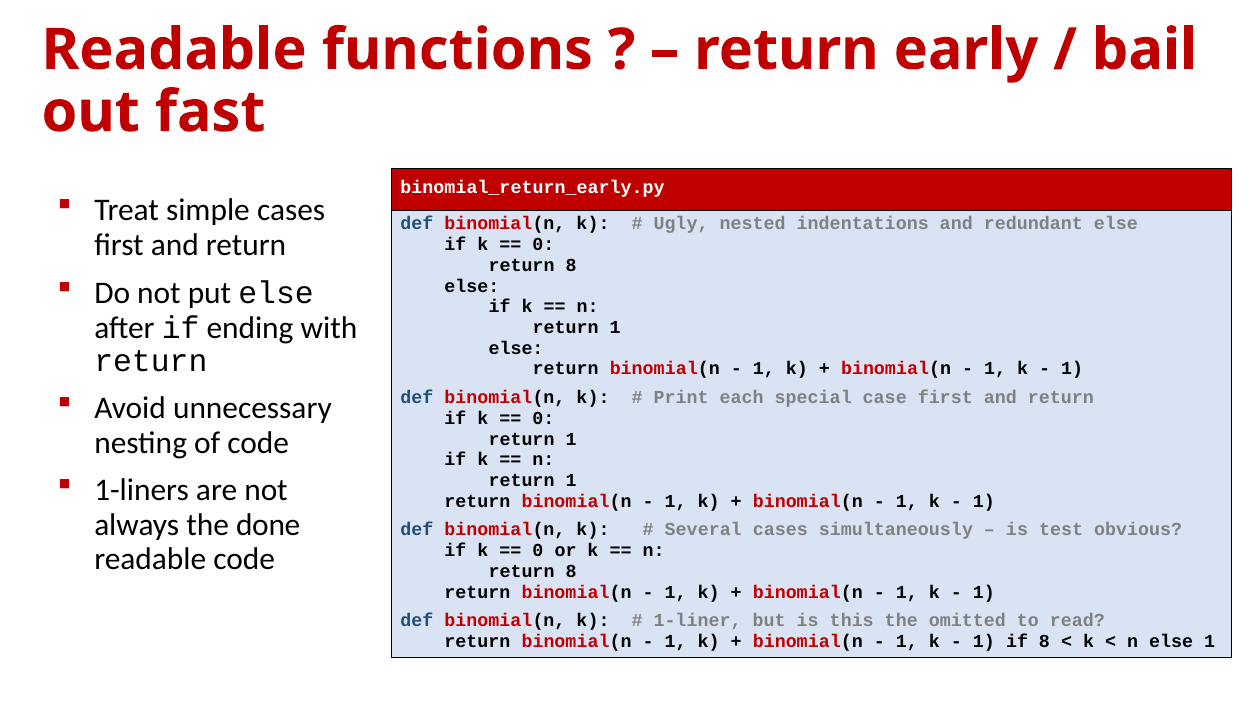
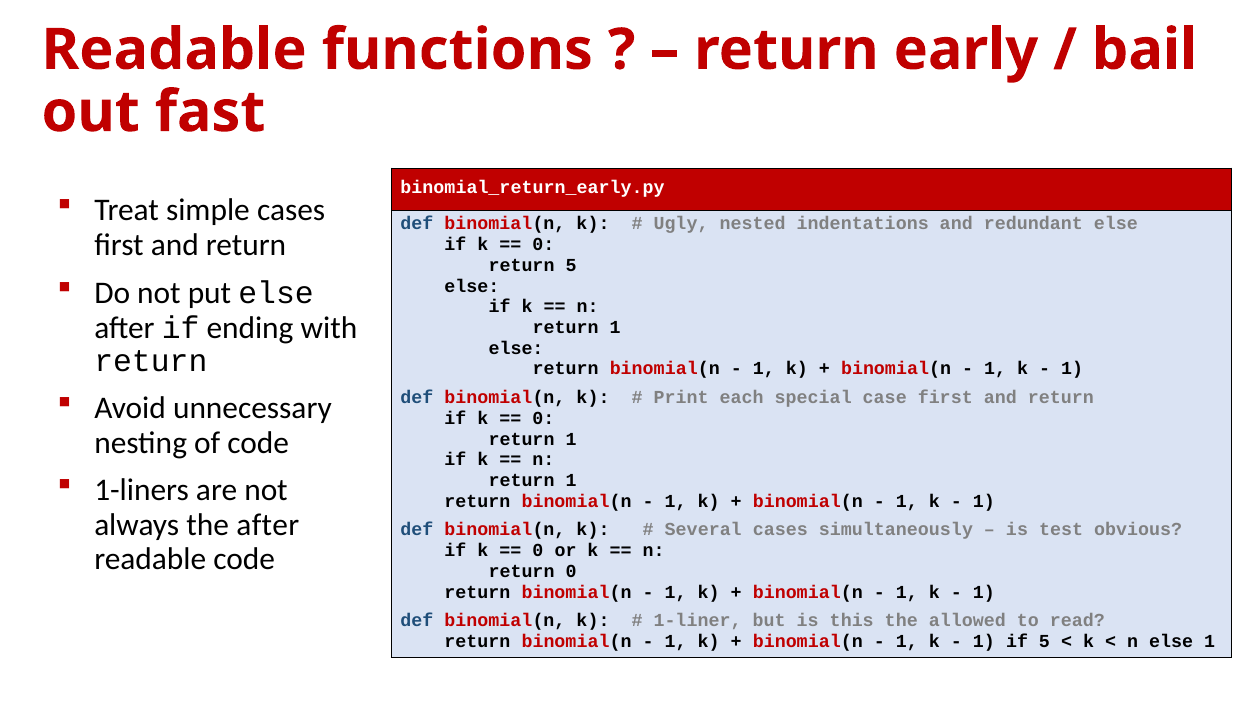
8: 8 -> 5 (571, 265)
the done: done -> after (268, 524)
8: 8 -> 0 (571, 571)
omitted: omitted -> allowed (967, 620)
if 8: 8 -> 5 (1044, 641)
